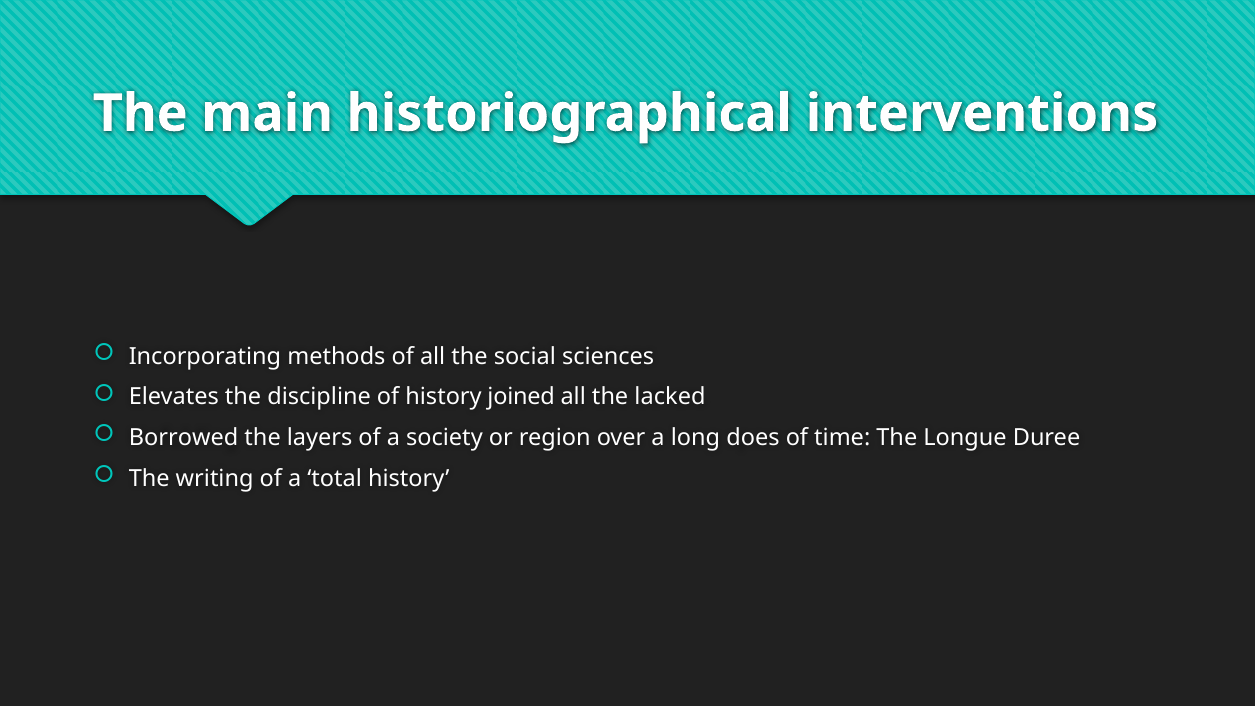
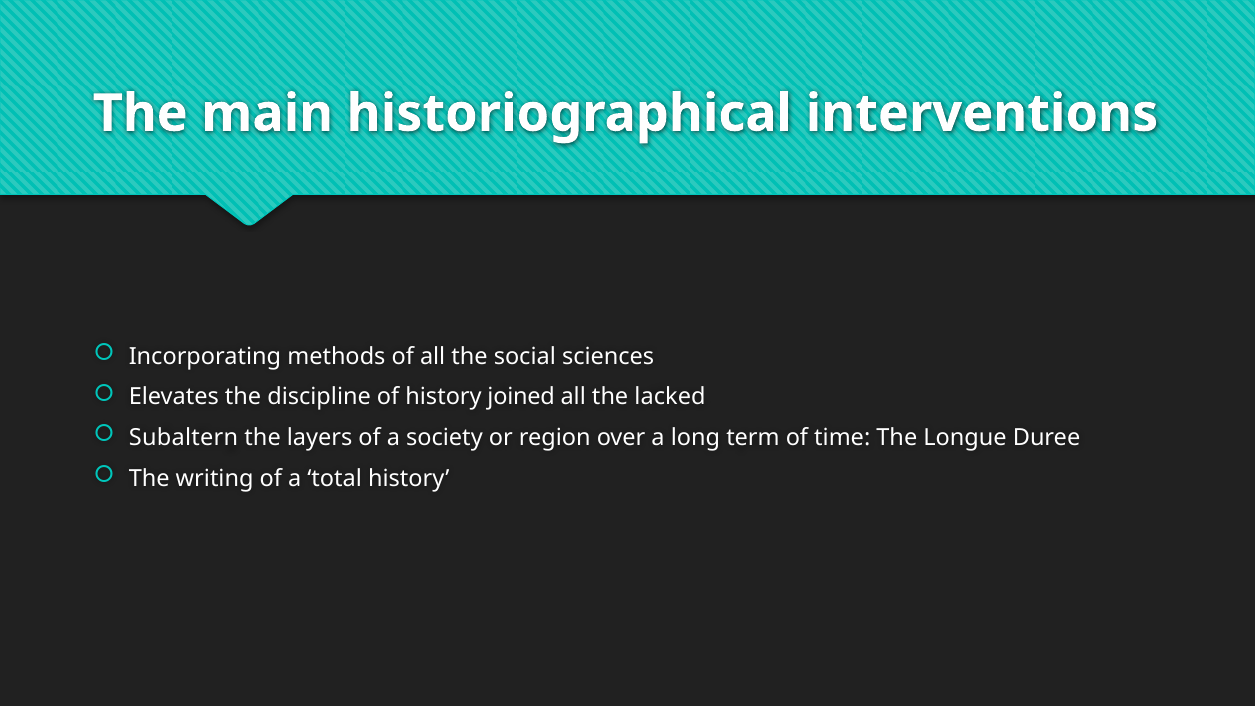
Borrowed: Borrowed -> Subaltern (184, 438)
does: does -> term (753, 438)
